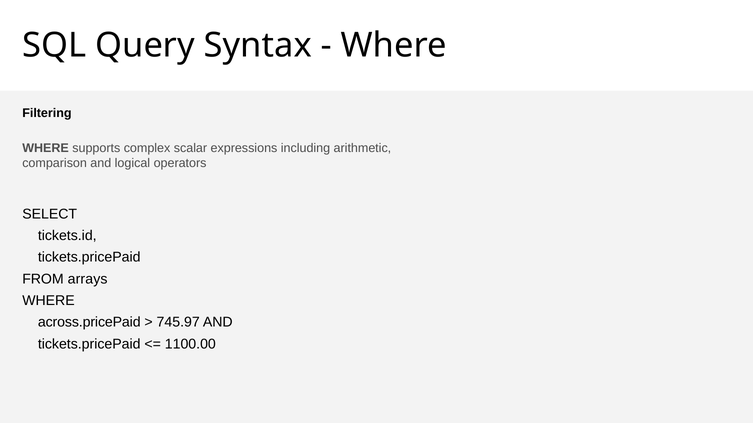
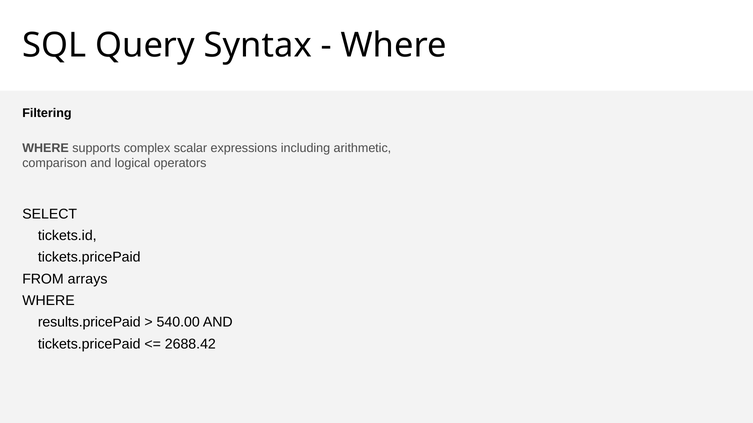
across.pricePaid: across.pricePaid -> results.pricePaid (89, 323)
745.97: 745.97 -> 540.00 (178, 323)
1100.00: 1100.00 -> 2688.42 (190, 344)
